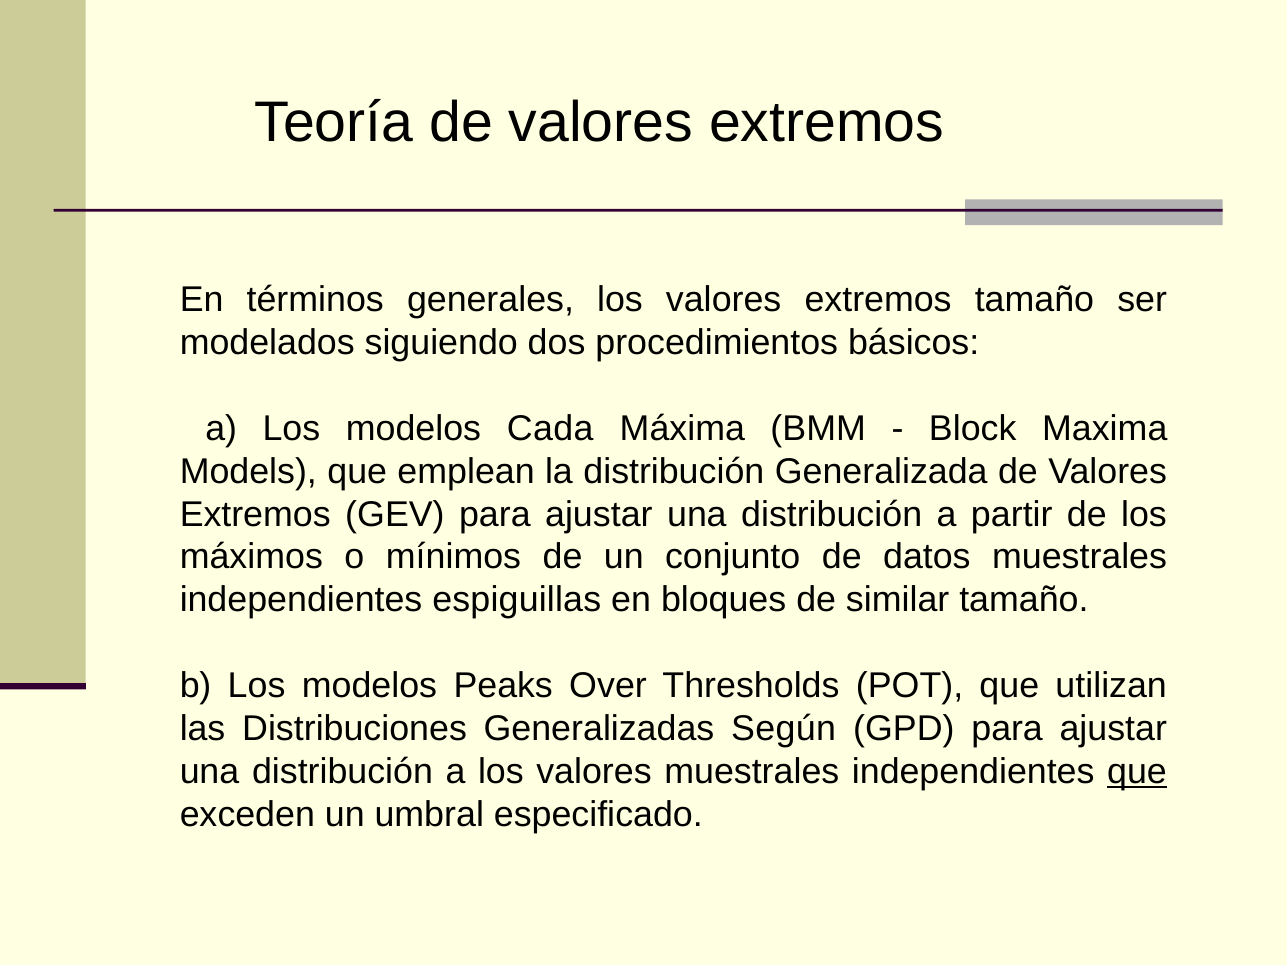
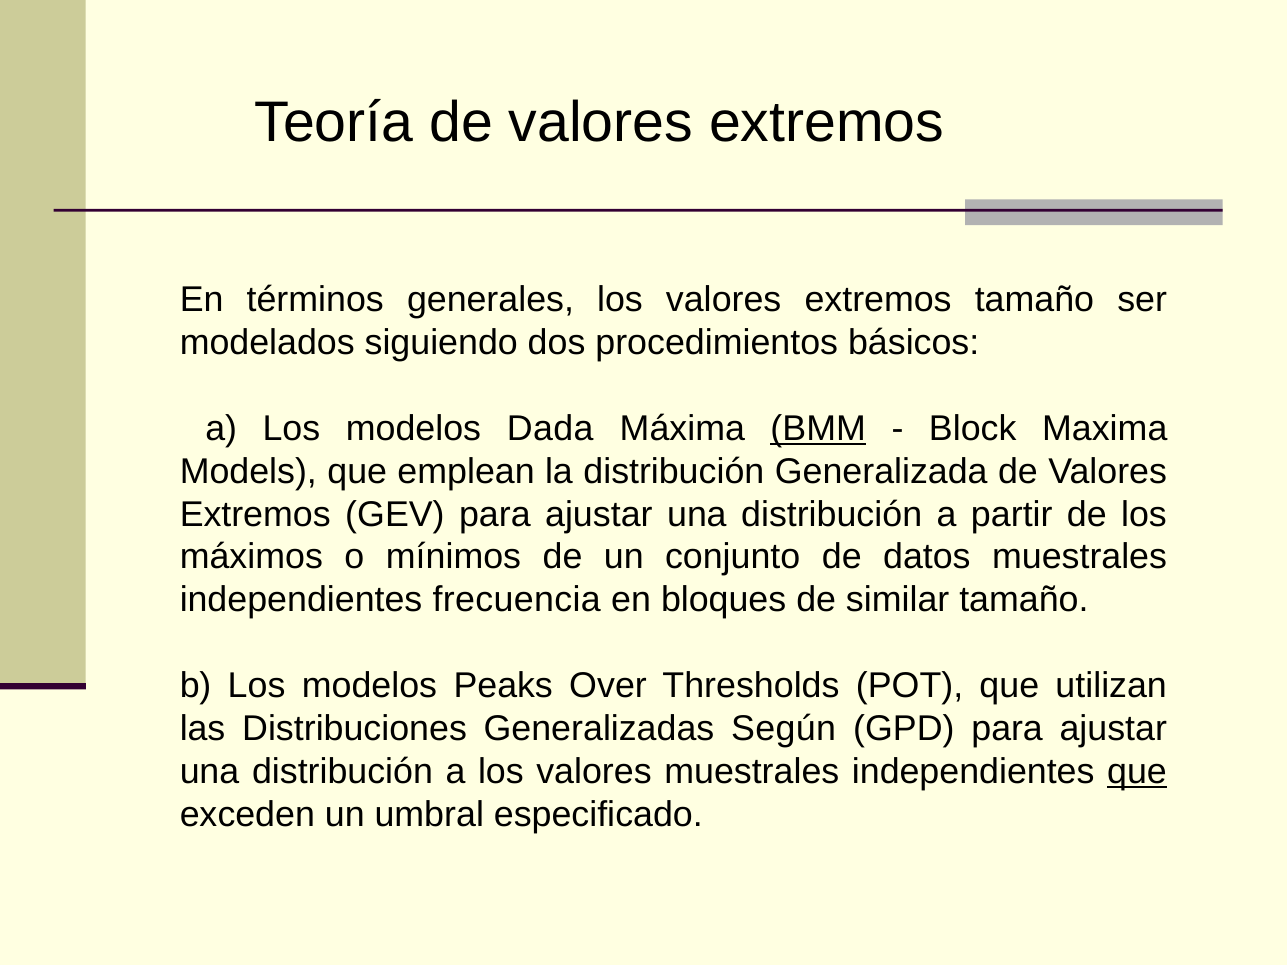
Cada: Cada -> Dada (550, 429)
BMM underline: none -> present (818, 429)
espiguillas: espiguillas -> frecuencia (517, 600)
